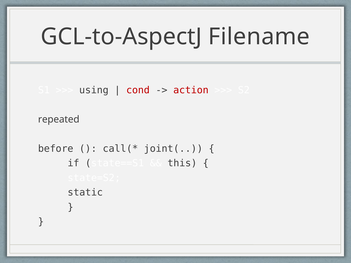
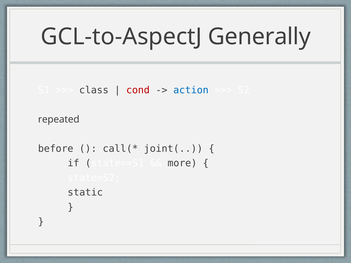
Filename: Filename -> Generally (259, 37)
using: using -> class (94, 90)
action colour: red -> blue (191, 90)
this: this -> more (182, 163)
